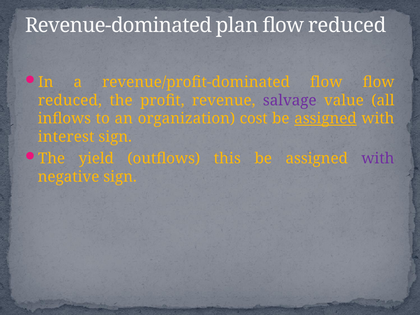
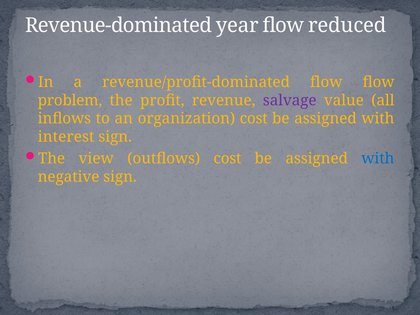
plan: plan -> year (237, 26)
reduced: reduced -> problem (70, 100)
assigned underline: present -> none (325, 119)
yield: yield -> view (96, 159)
outflows this: this -> cost (227, 159)
with colour: purple -> blue (378, 159)
